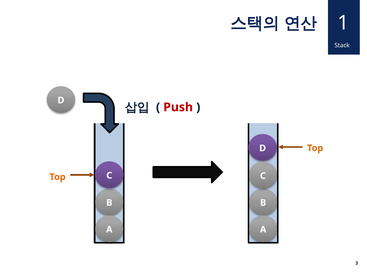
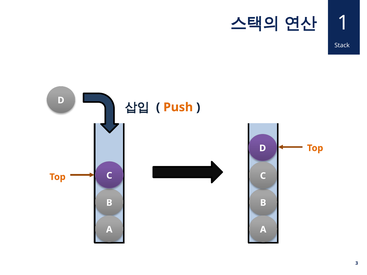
Push colour: red -> orange (178, 107)
